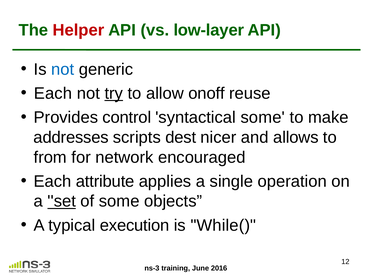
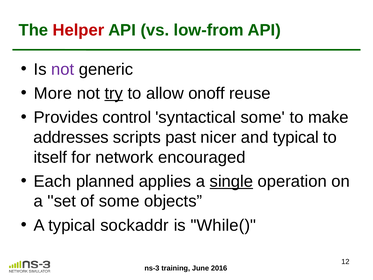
low-layer: low-layer -> low-from (209, 30)
not colour: blue -> purple (63, 69)
Each: Each -> More (53, 93)
dest: dest -> past (181, 137)
and allows: allows -> typical (296, 137)
from: from -> itself (50, 157)
attribute: attribute -> planned (105, 181)
single underline: none -> present (231, 181)
set underline: present -> none (62, 201)
execution: execution -> sockaddr (134, 225)
